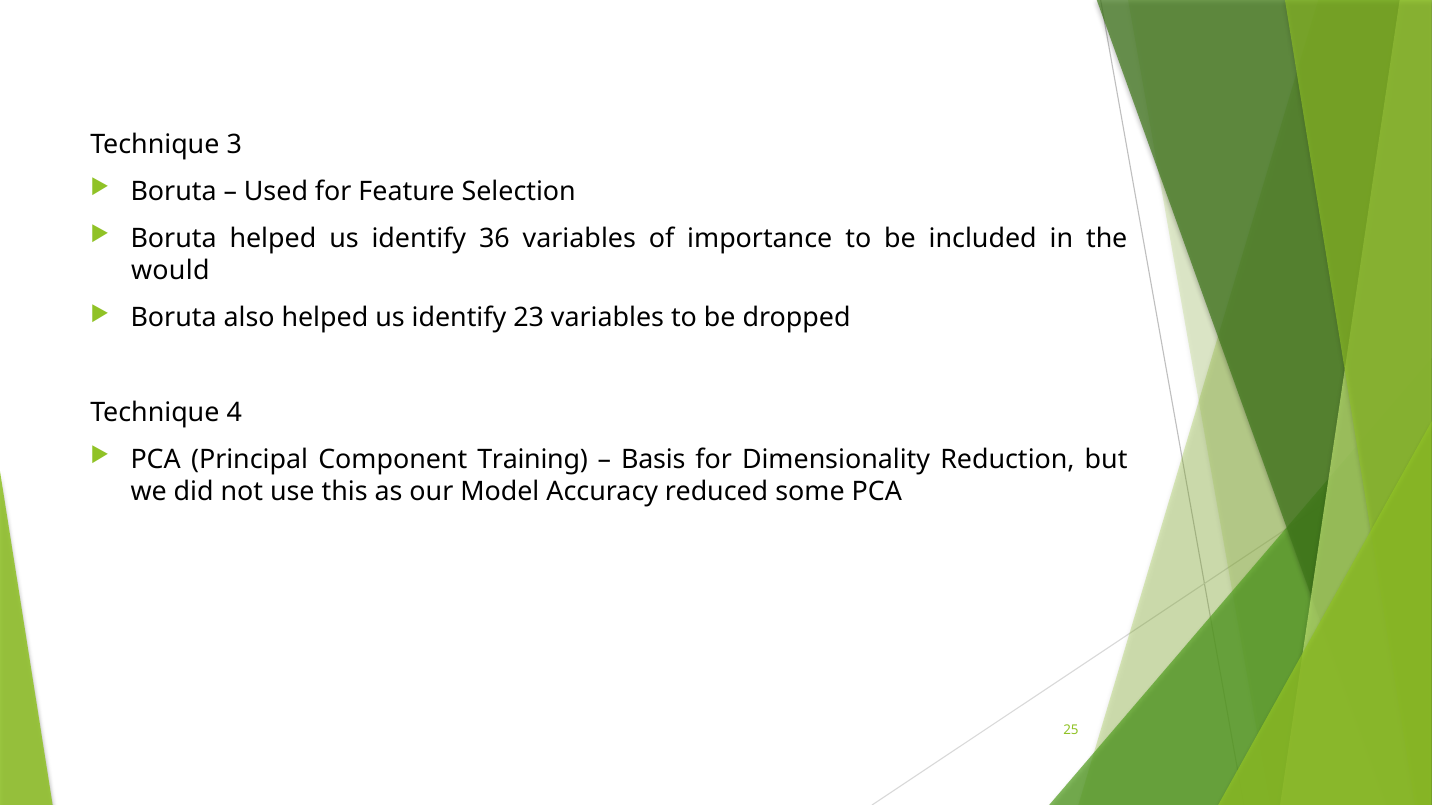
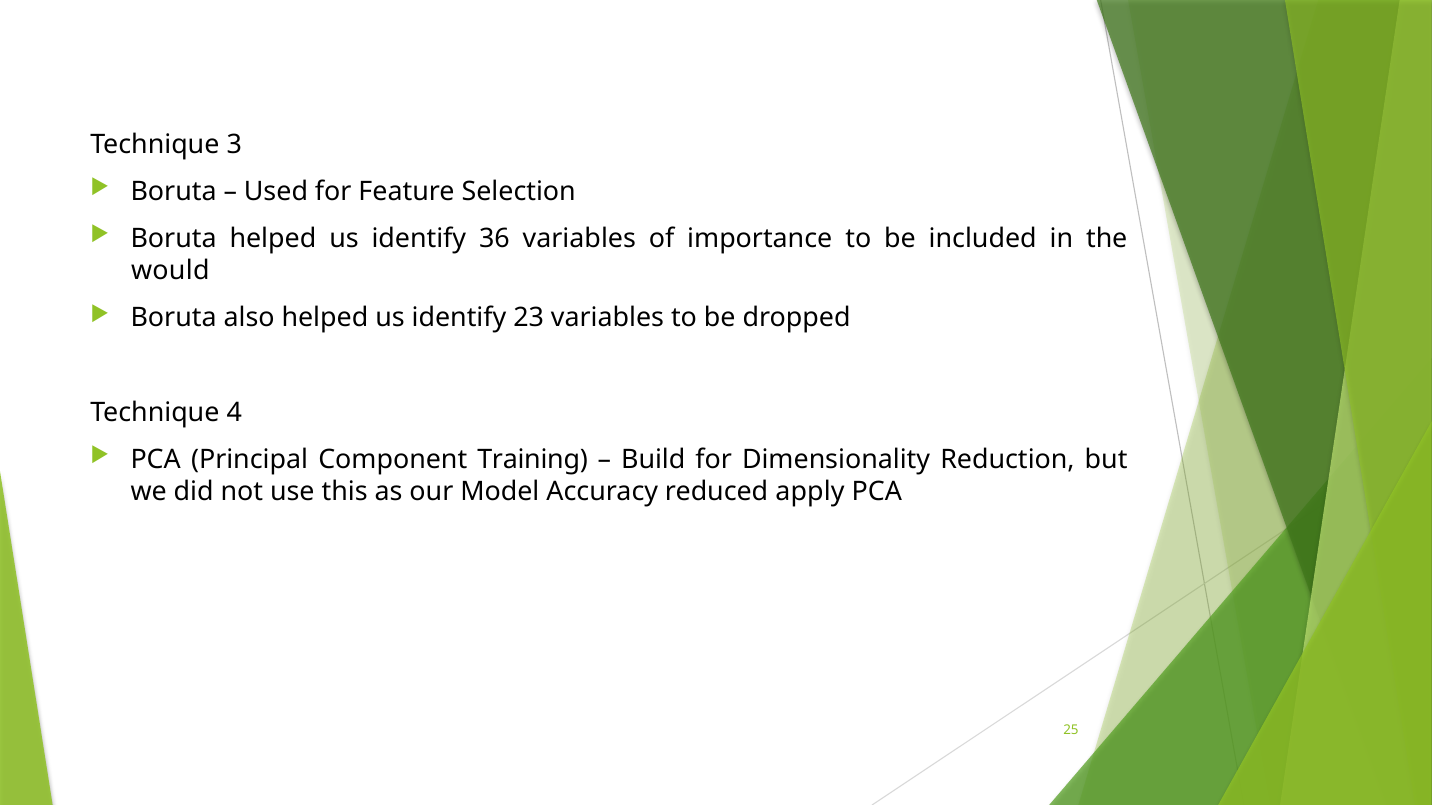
Basis: Basis -> Build (653, 460)
some: some -> apply (810, 492)
